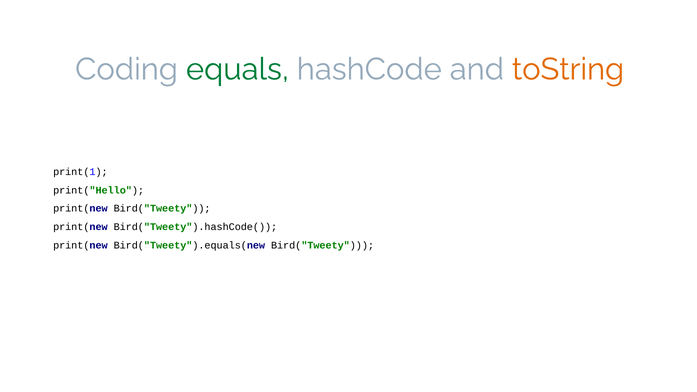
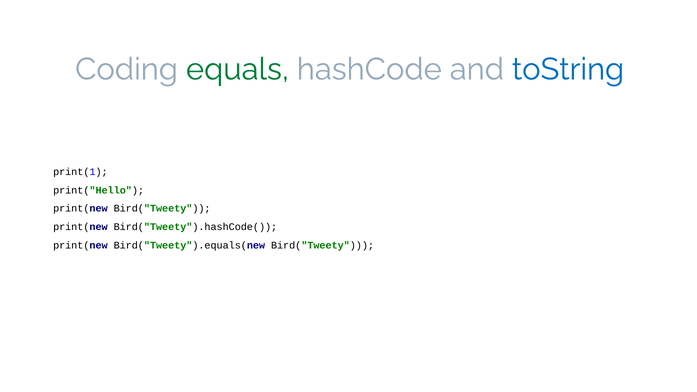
toString colour: orange -> blue (568, 69)
